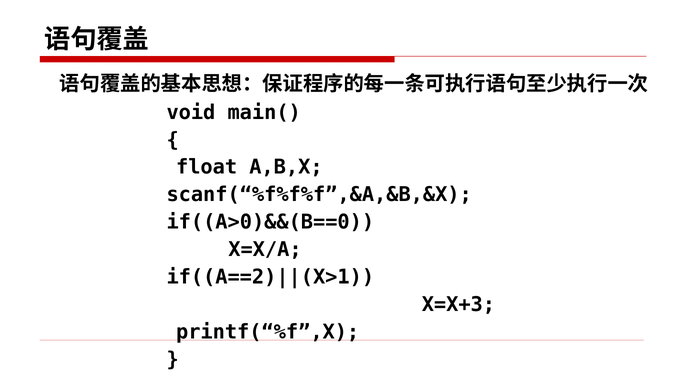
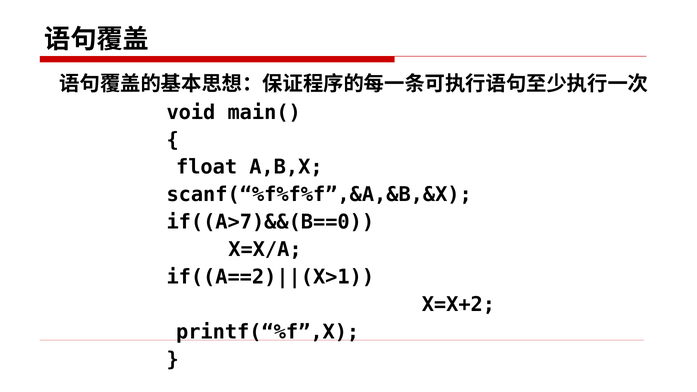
if((A>0)&&(B==0: if((A>0)&&(B==0 -> if((A>7)&&(B==0 (270, 222)
X=X+3: X=X+3 -> X=X+2 (458, 305)
